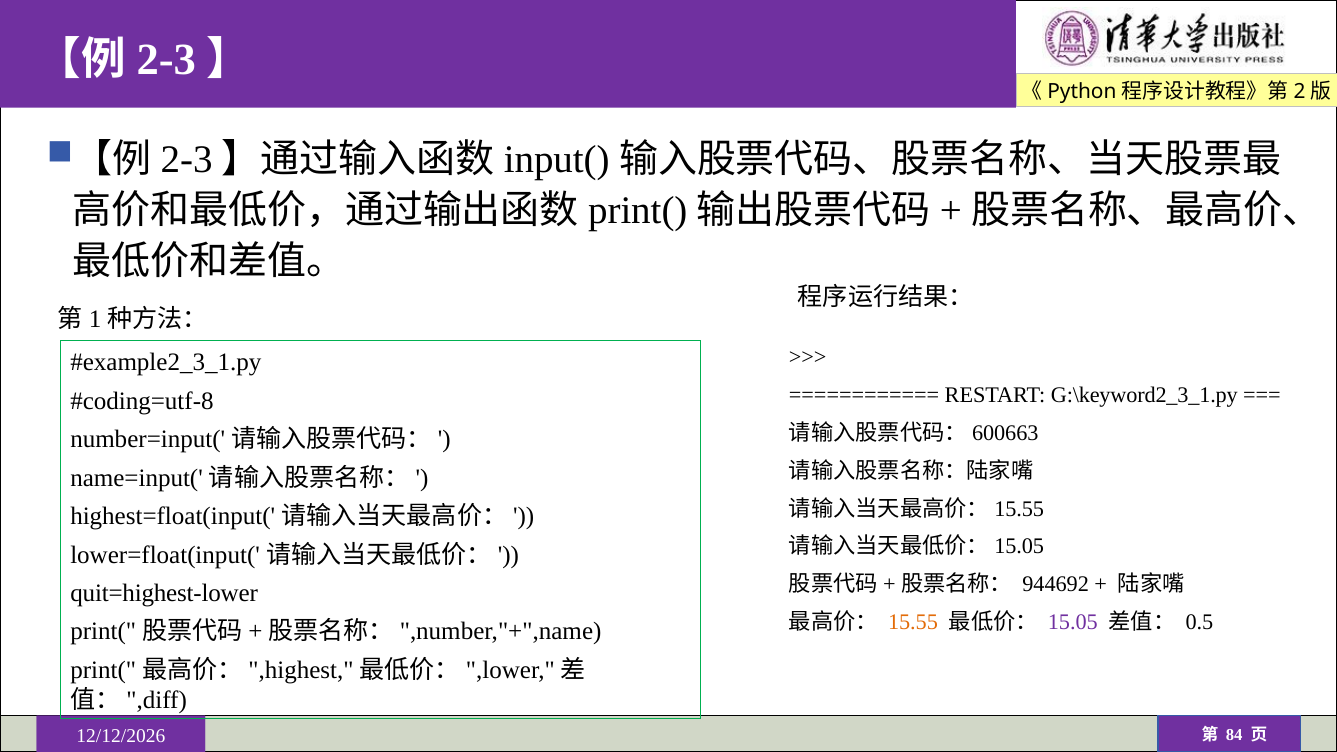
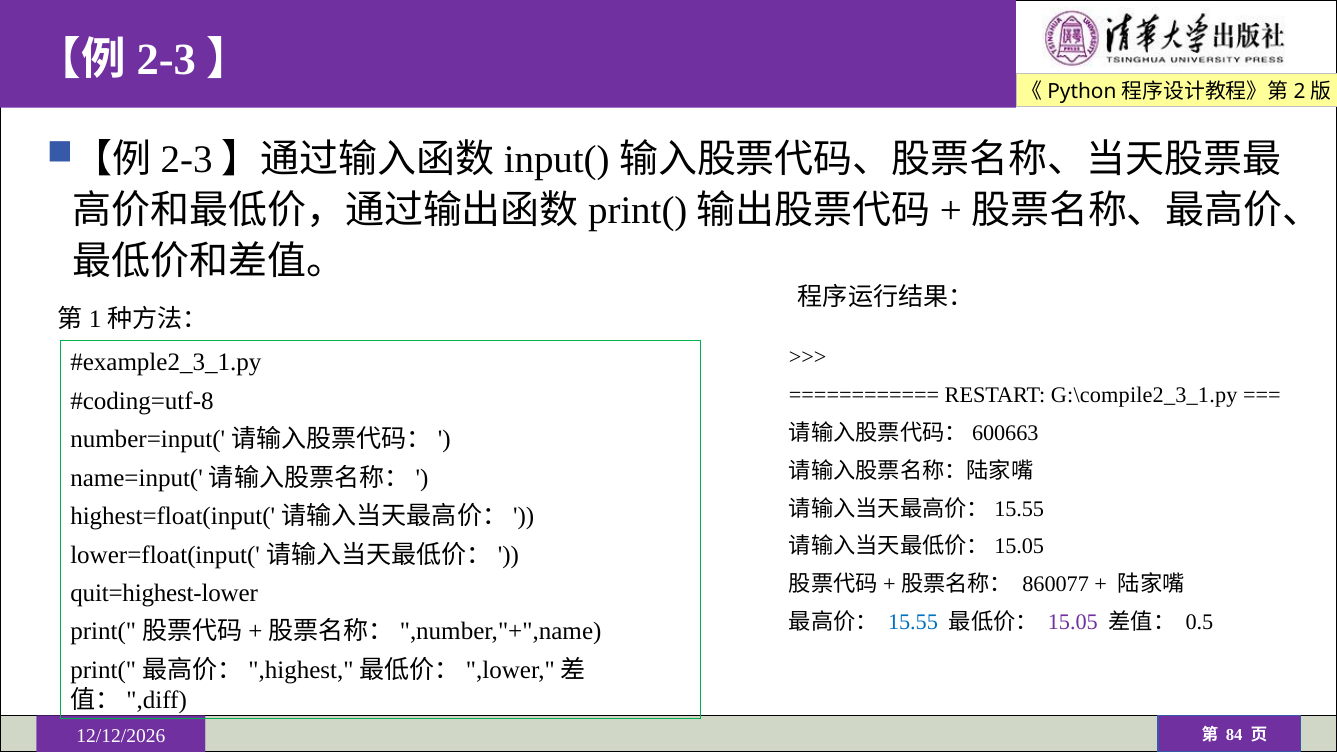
G:\keyword2_3_1.py: G:\keyword2_3_1.py -> G:\compile2_3_1.py (1144, 395)
944692: 944692 -> 860077 (1056, 585)
15.55 colour: orange -> blue (913, 622)
